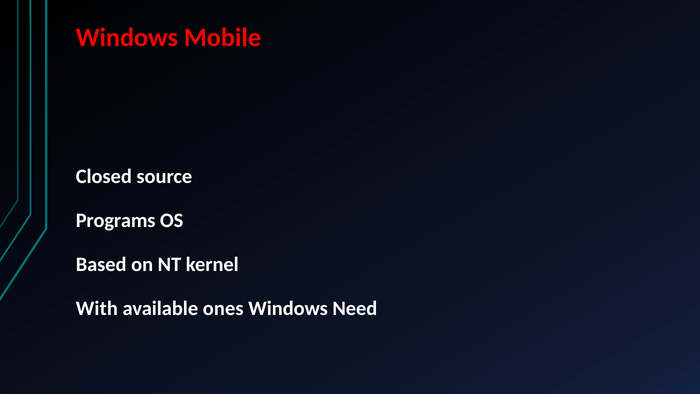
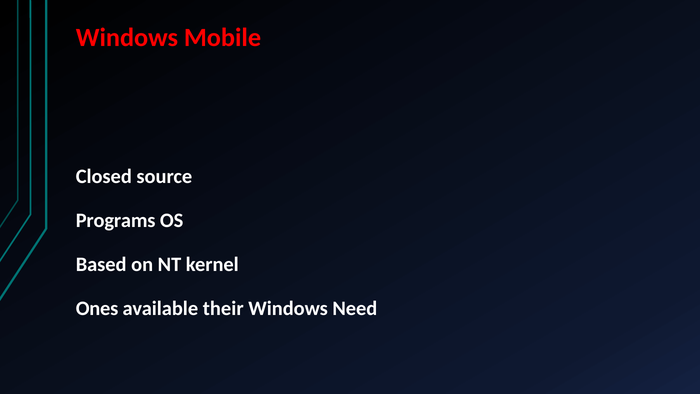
With: With -> Ones (97, 308)
ones: ones -> their (223, 308)
